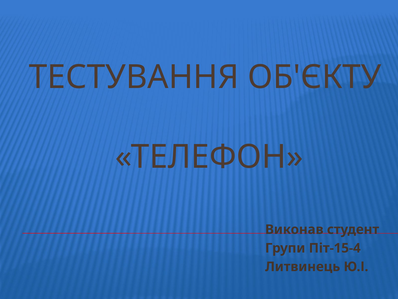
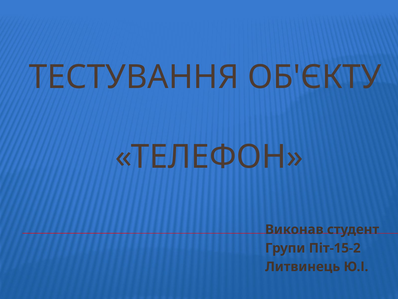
Піт-15-4: Піт-15-4 -> Піт-15-2 (335, 248)
